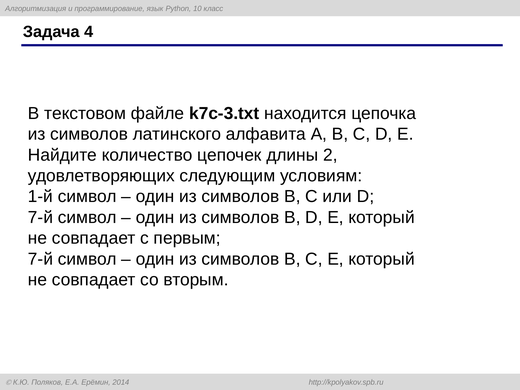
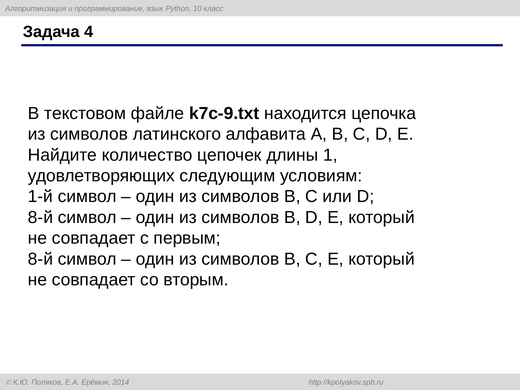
k7c-3.txt: k7c-3.txt -> k7c-9.txt (224, 113)
2: 2 -> 1 (330, 155)
7-й: 7-й -> 8-й (40, 217)
7-й: 7-й -> 8-й (40, 259)
